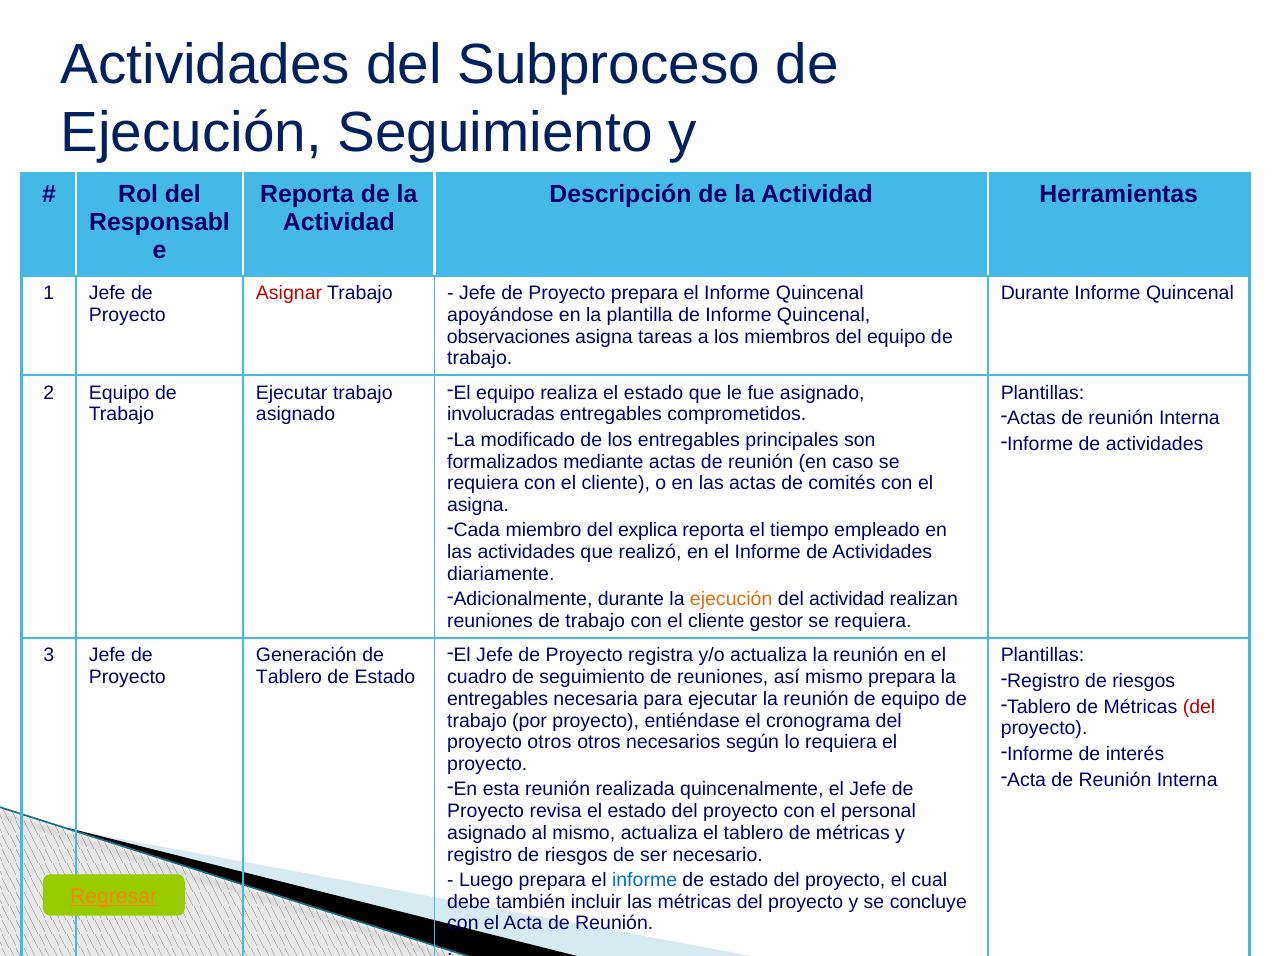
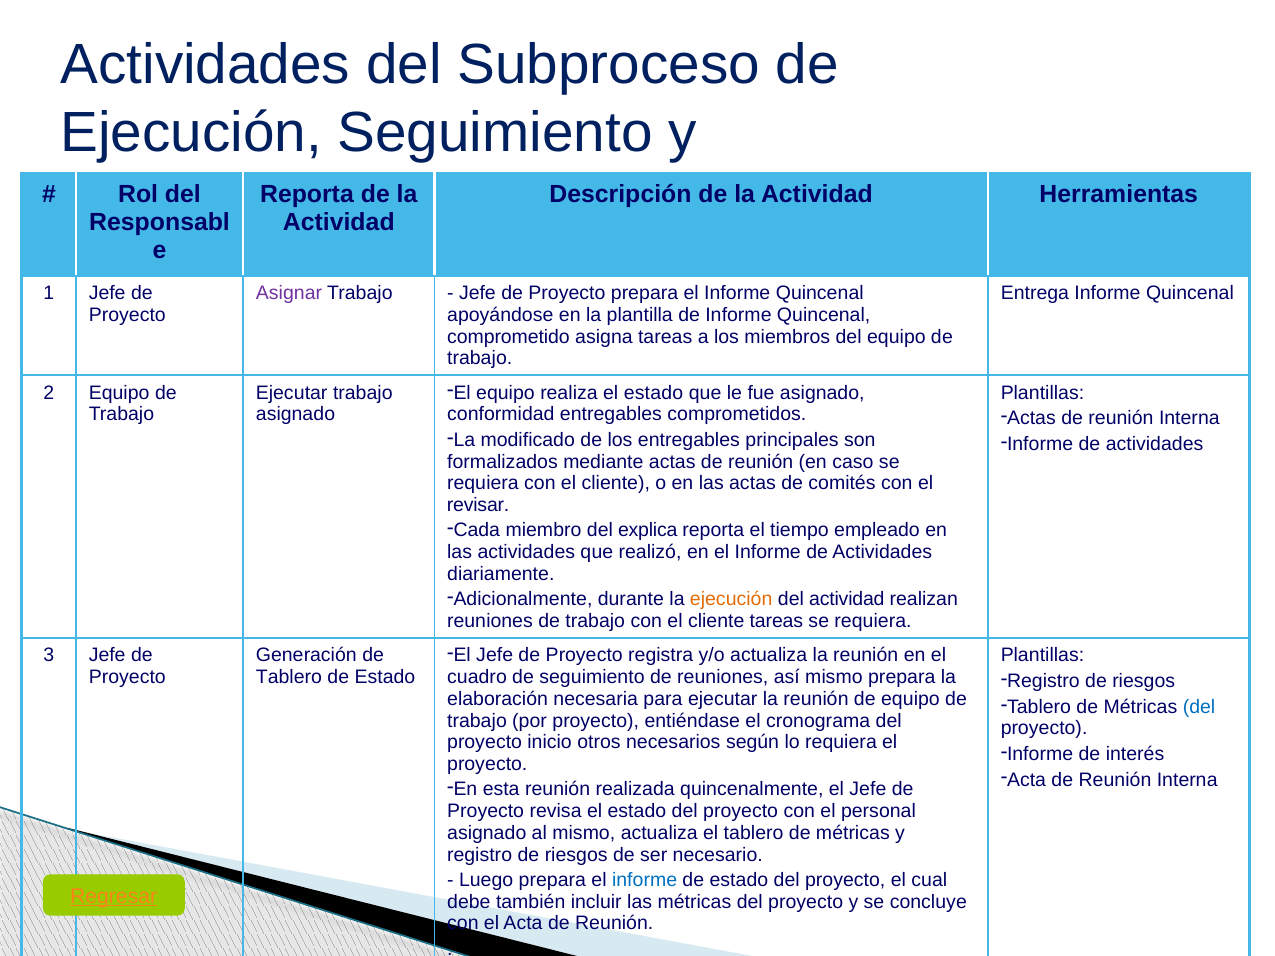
Asignar colour: red -> purple (289, 293)
Durante: Durante -> Entrega (1035, 293)
observaciones: observaciones -> comprometido (508, 337)
involucradas: involucradas -> conformidad (501, 414)
asigna: asigna -> revisar (478, 505)
cliente gestor: gestor -> tareas (776, 621)
entregables: entregables -> elaboración (498, 699)
del colour: red -> blue (1199, 707)
proyecto otros: otros -> inicio (550, 742)
